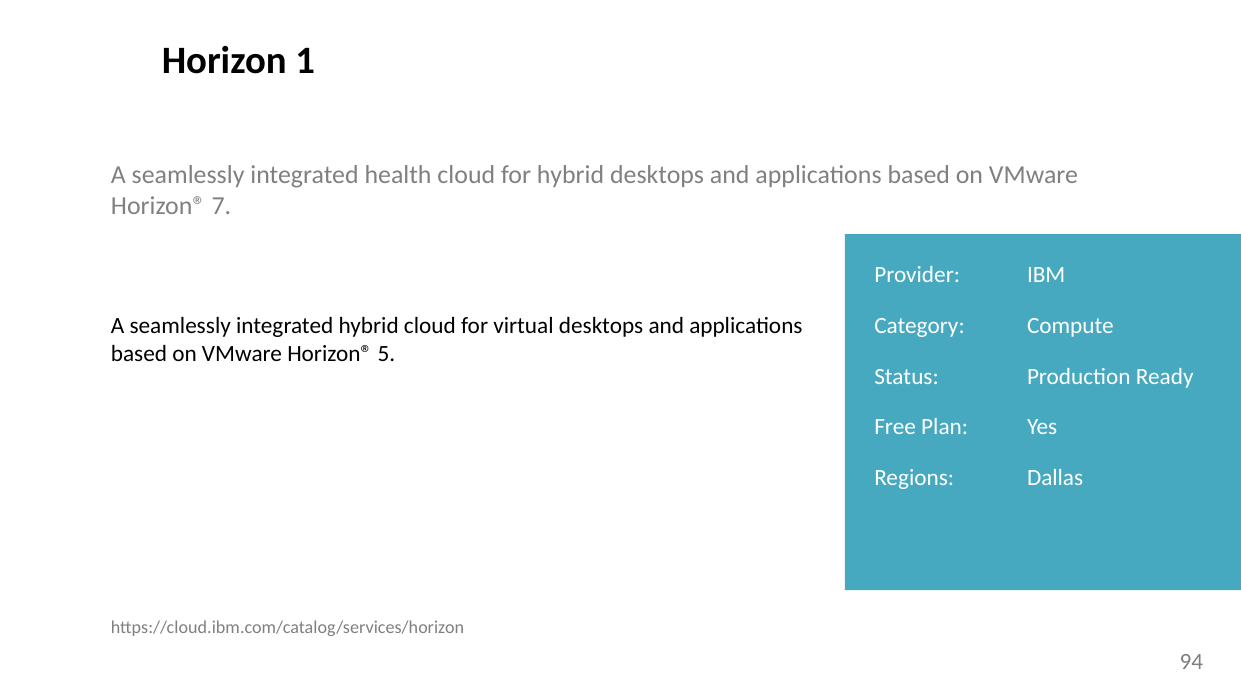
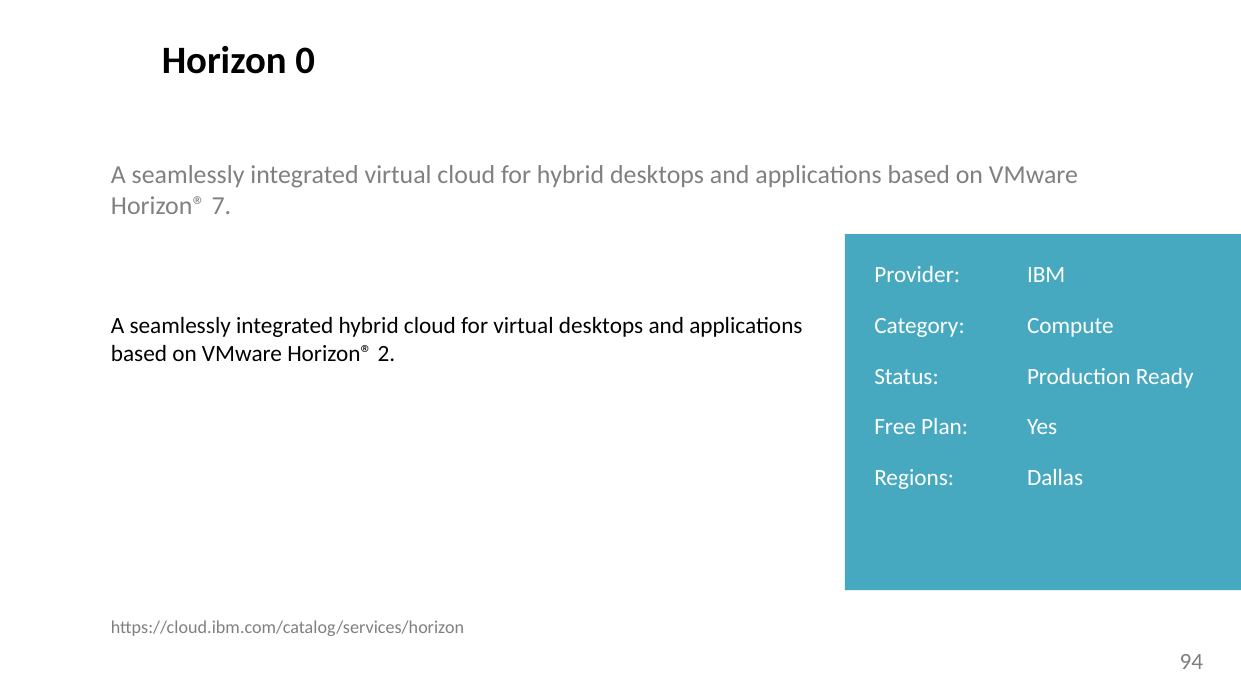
1: 1 -> 0 (305, 61)
integrated health: health -> virtual (398, 175)
5: 5 -> 2 (386, 353)
